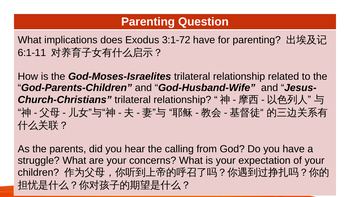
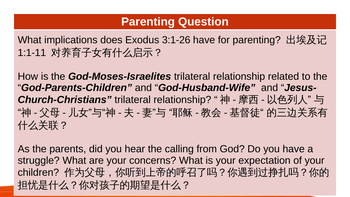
3:1-72: 3:1-72 -> 3:1-26 (176, 40)
6:1-11: 6:1-11 -> 1:1-11 (32, 53)
